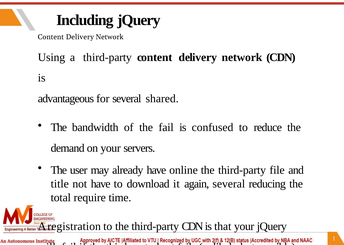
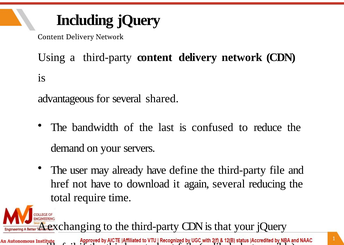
the fail: fail -> last (166, 127)
online: online -> define (184, 170)
title: title -> href (60, 184)
registration: registration -> exchanging (74, 227)
